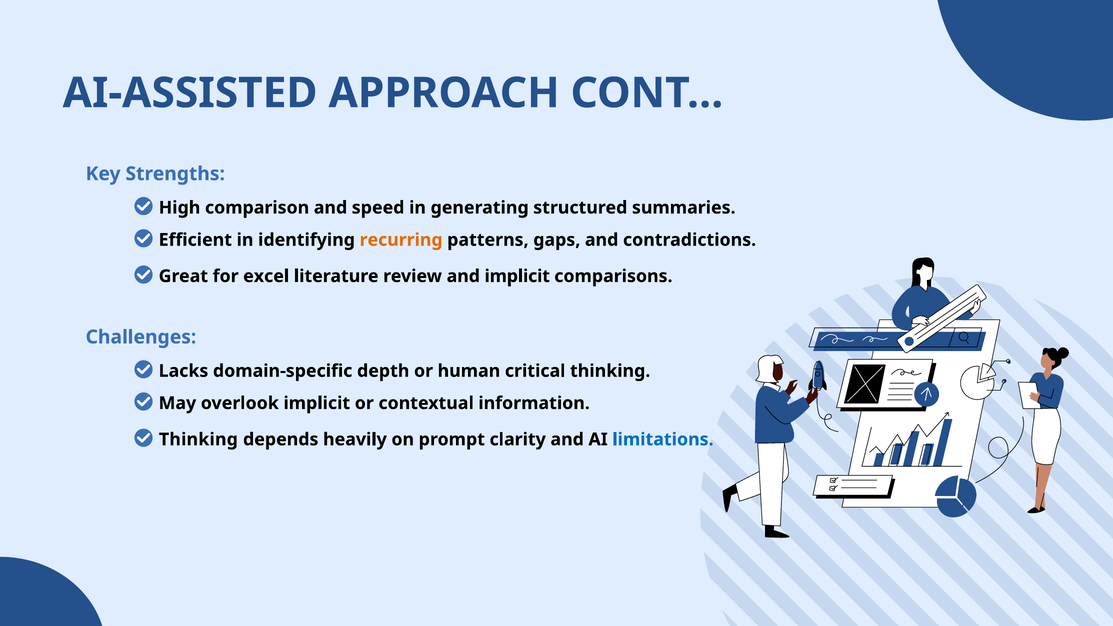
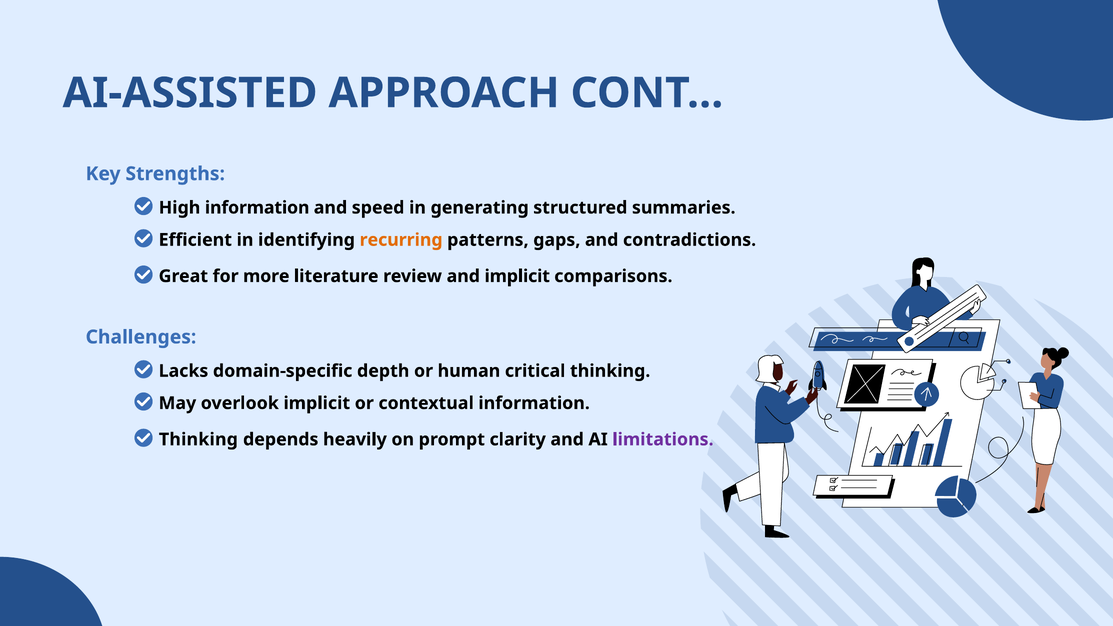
High comparison: comparison -> information (257, 208)
excel: excel -> more (266, 276)
limitations colour: blue -> purple (663, 440)
